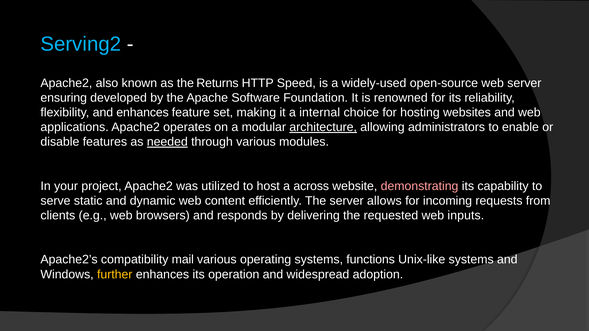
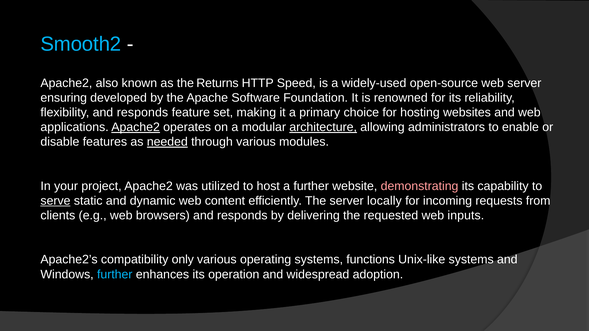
Serving2: Serving2 -> Smooth2 (81, 44)
flexibility and enhances: enhances -> responds (142, 113)
internal: internal -> primary (320, 113)
Apache2 underline: none -> present (136, 127)
a across: across -> further (311, 186)
serve underline: none -> present (55, 201)
allows: allows -> locally (384, 201)
mail: mail -> only (183, 260)
further colour: yellow -> light blue (115, 275)
